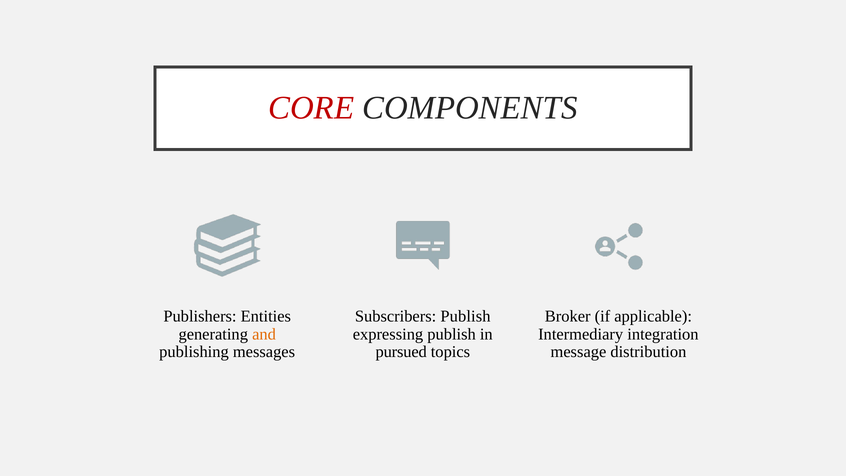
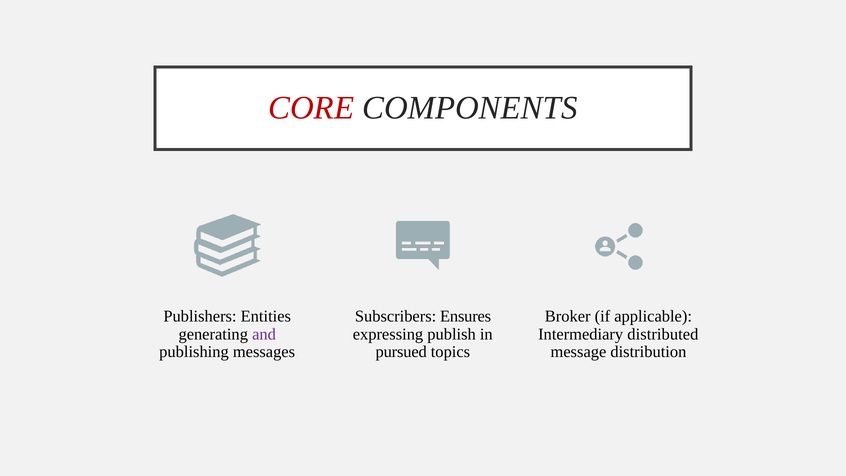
Subscribers Publish: Publish -> Ensures (466, 316)
and colour: orange -> purple (264, 334)
integration: integration -> distributed (663, 334)
